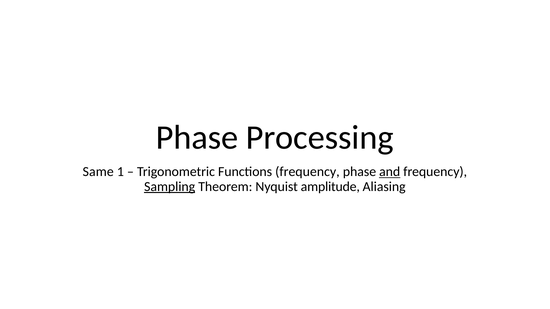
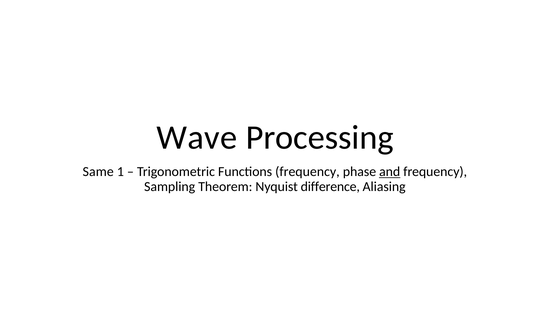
Phase: Phase -> Wave (197, 138)
Sampling underline: present -> none (170, 187)
amplitude: amplitude -> difference (330, 187)
